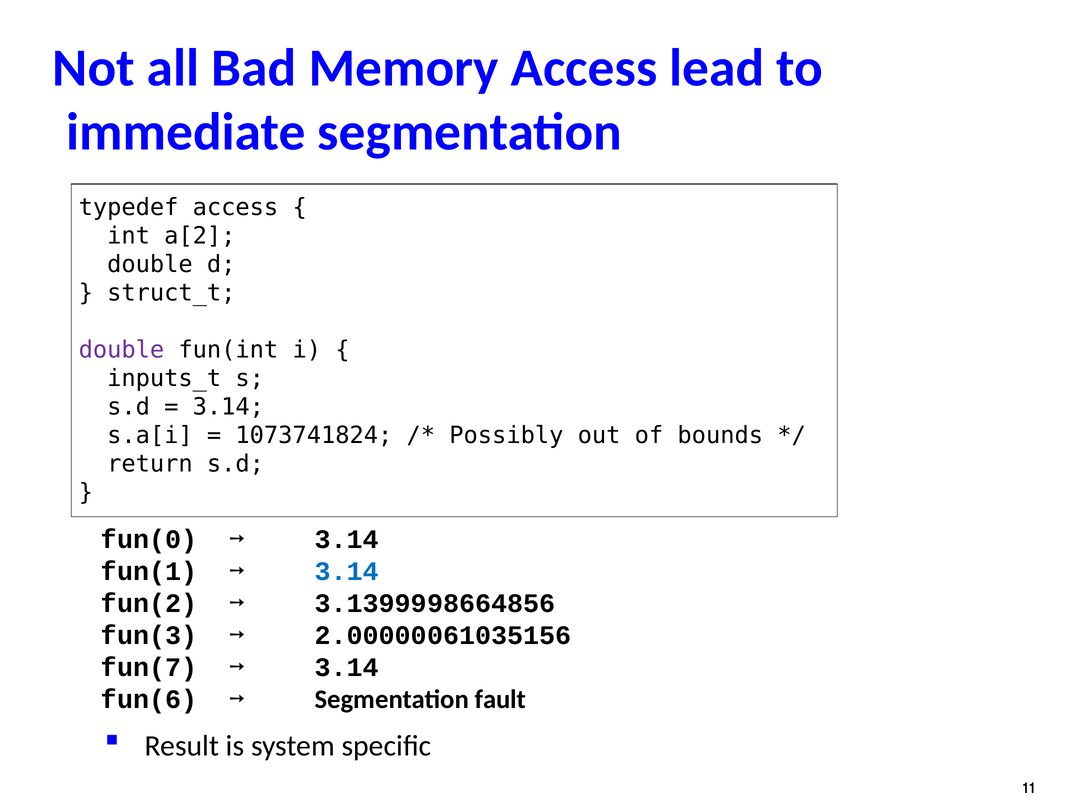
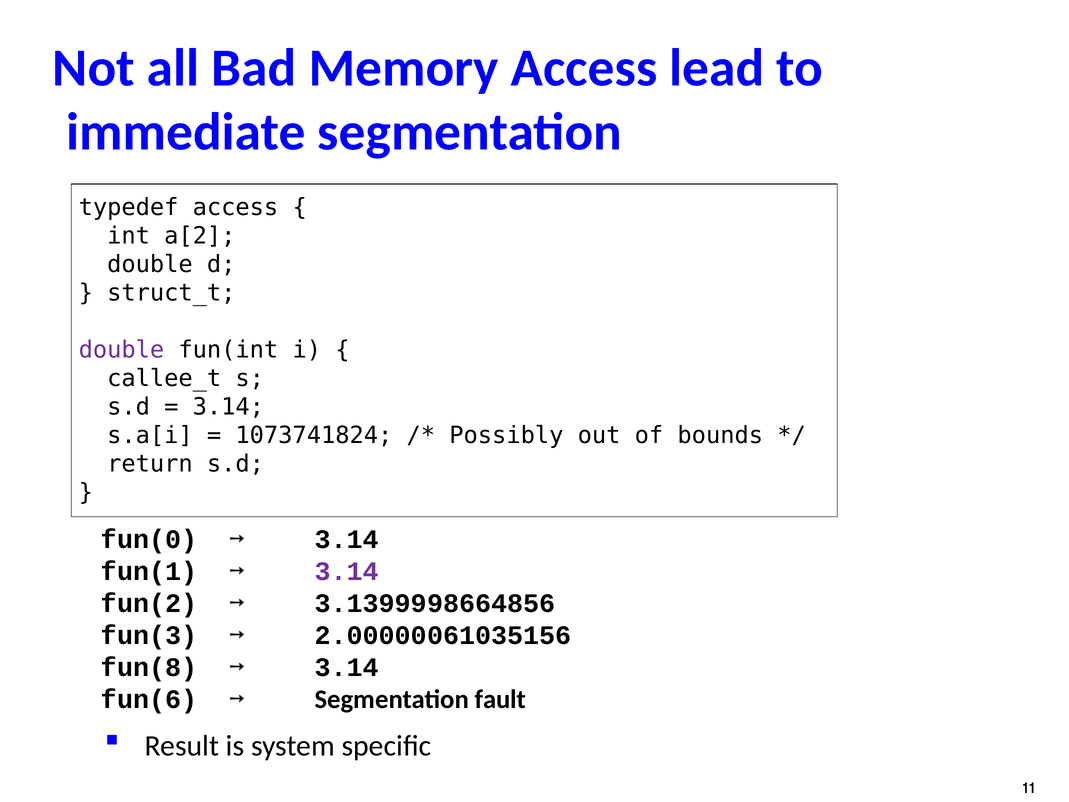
inputs_t: inputs_t -> callee_t (164, 378)
3.14 colour: blue -> purple (347, 571)
fun(7: fun(7 -> fun(8 (149, 667)
